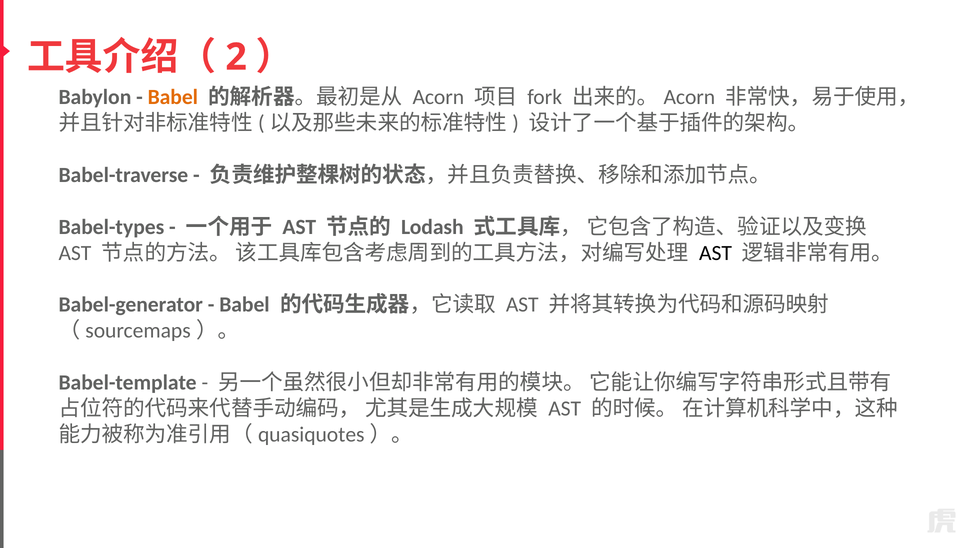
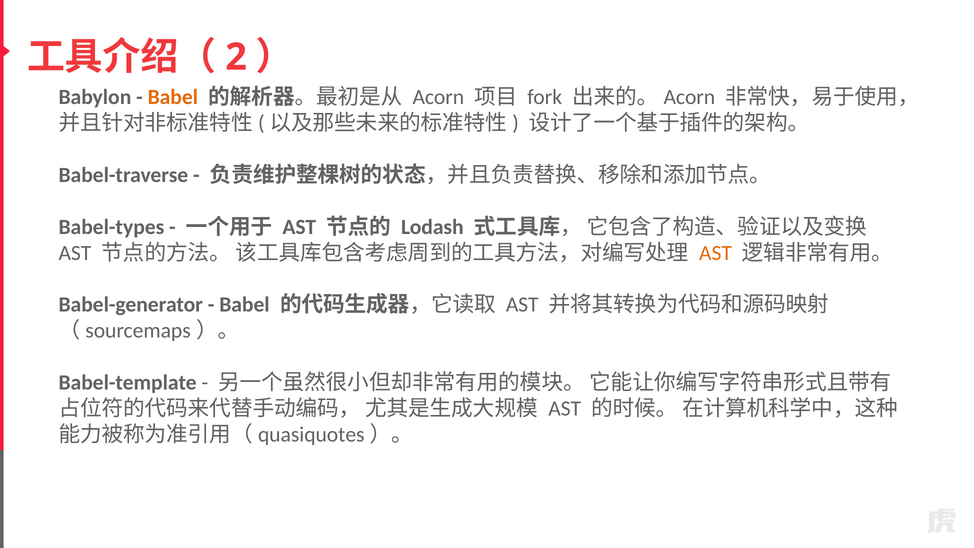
AST colour: black -> orange (716, 253)
